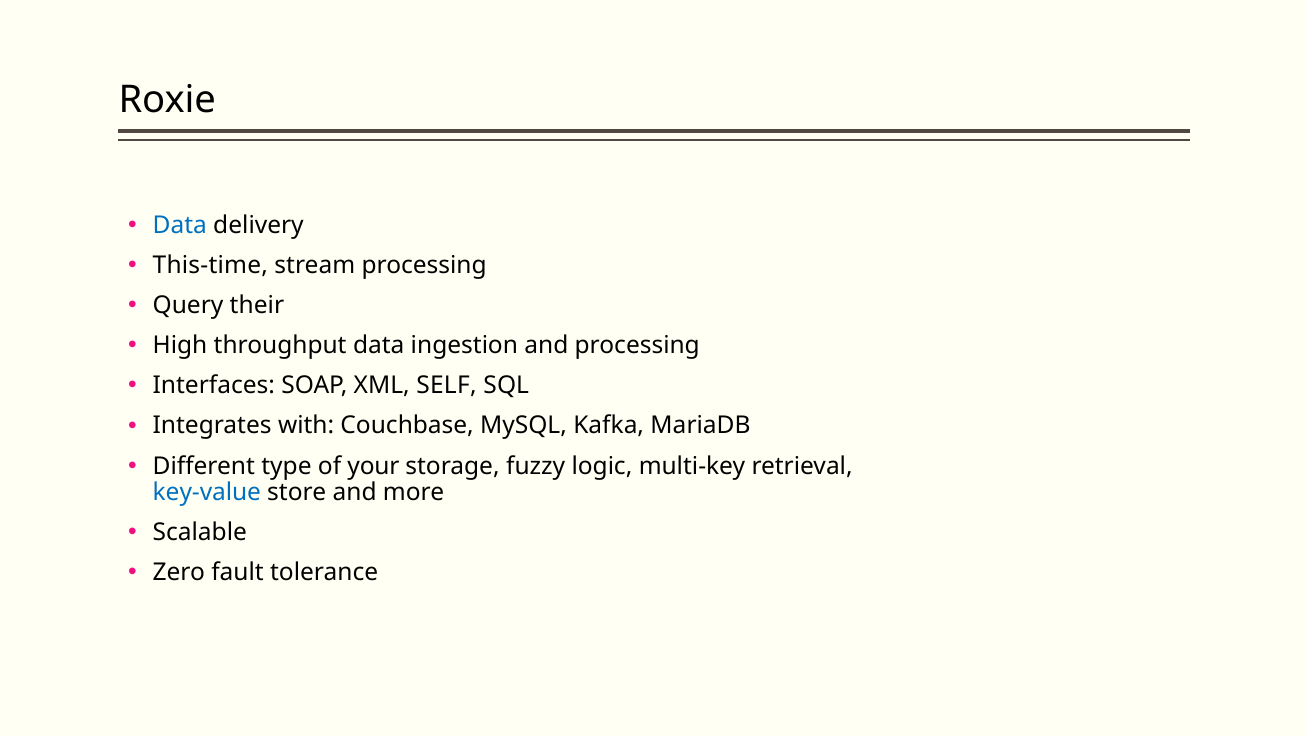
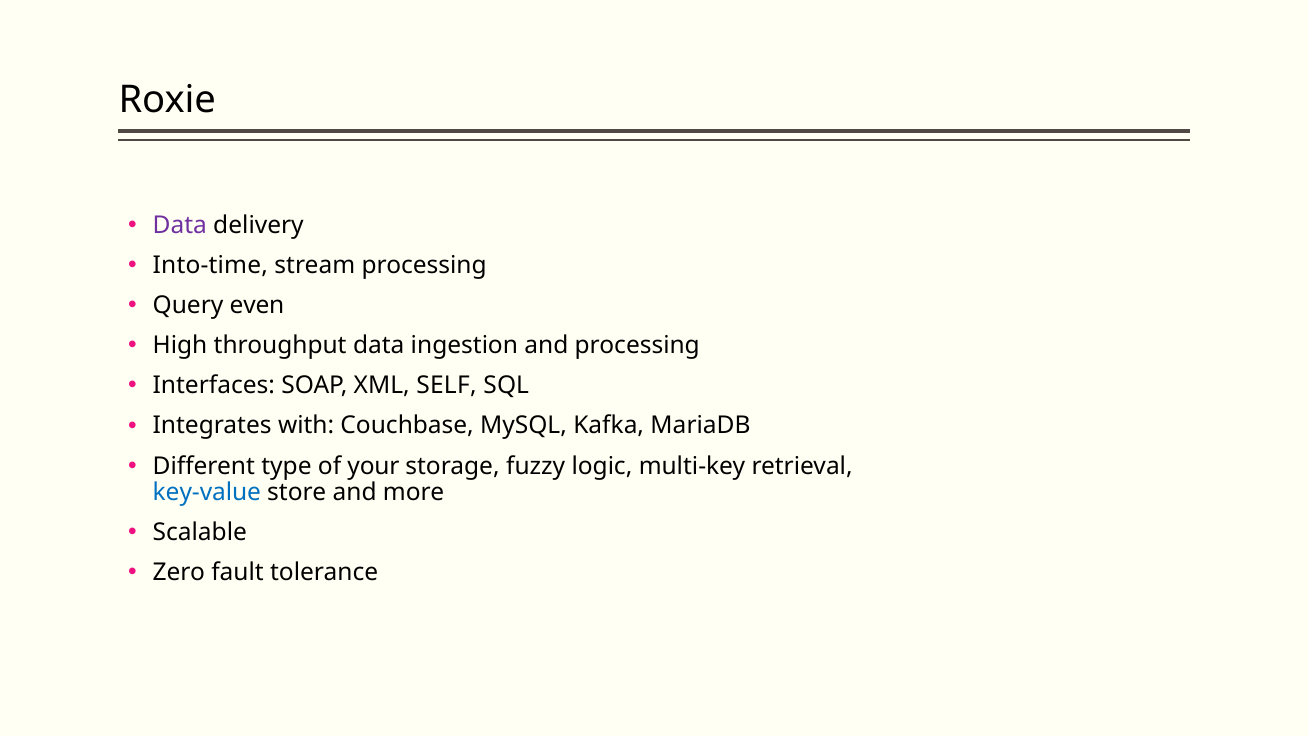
Data colour: blue -> purple (180, 225)
This-time: This-time -> Into-time (210, 265)
their: their -> even (257, 305)
